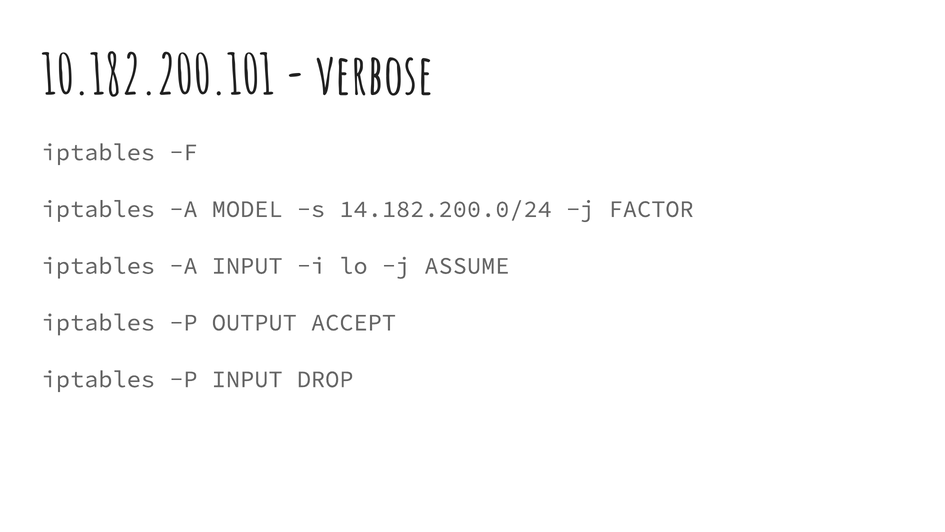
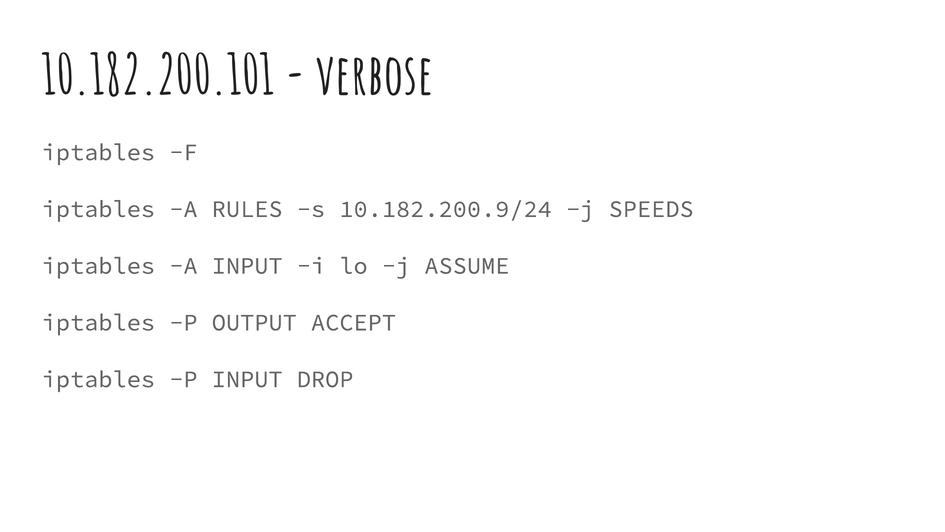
MODEL: MODEL -> RULES (247, 209)
14.182.200.0/24: 14.182.200.0/24 -> 10.182.200.9/24 (446, 209)
FACTOR: FACTOR -> SPEEDS (651, 209)
